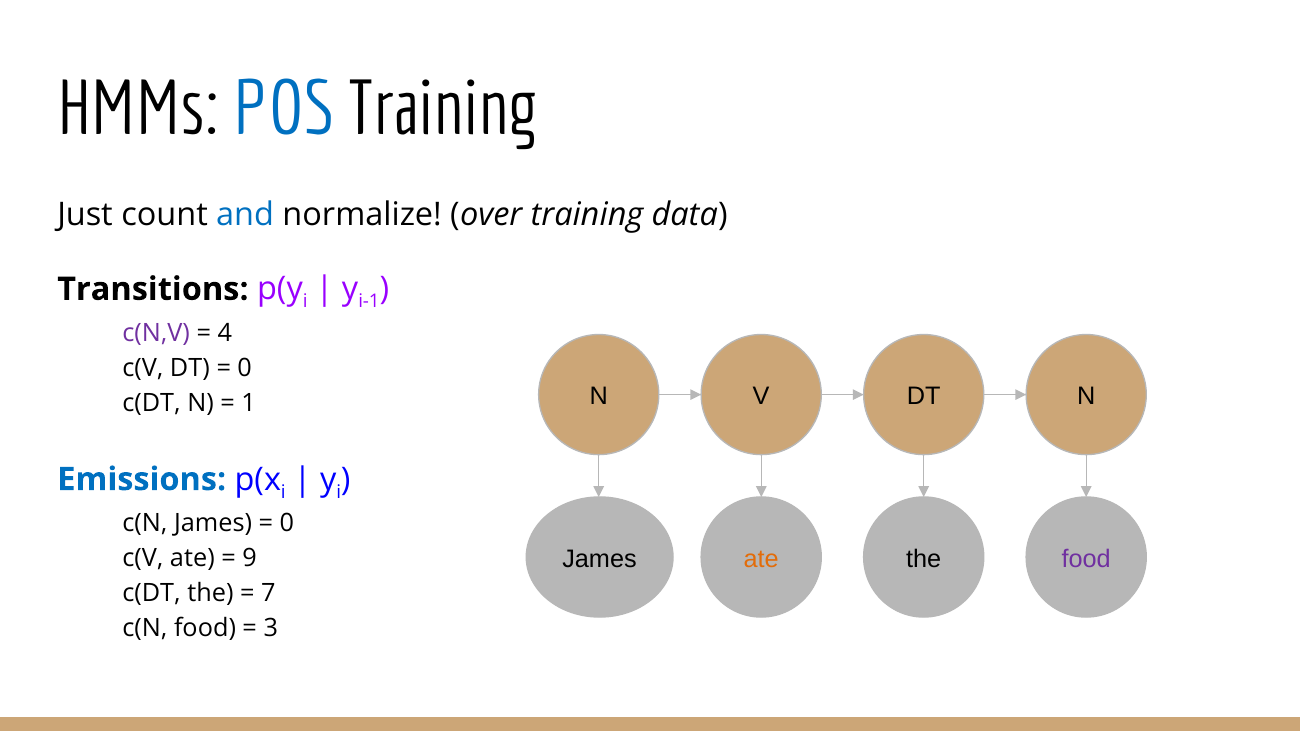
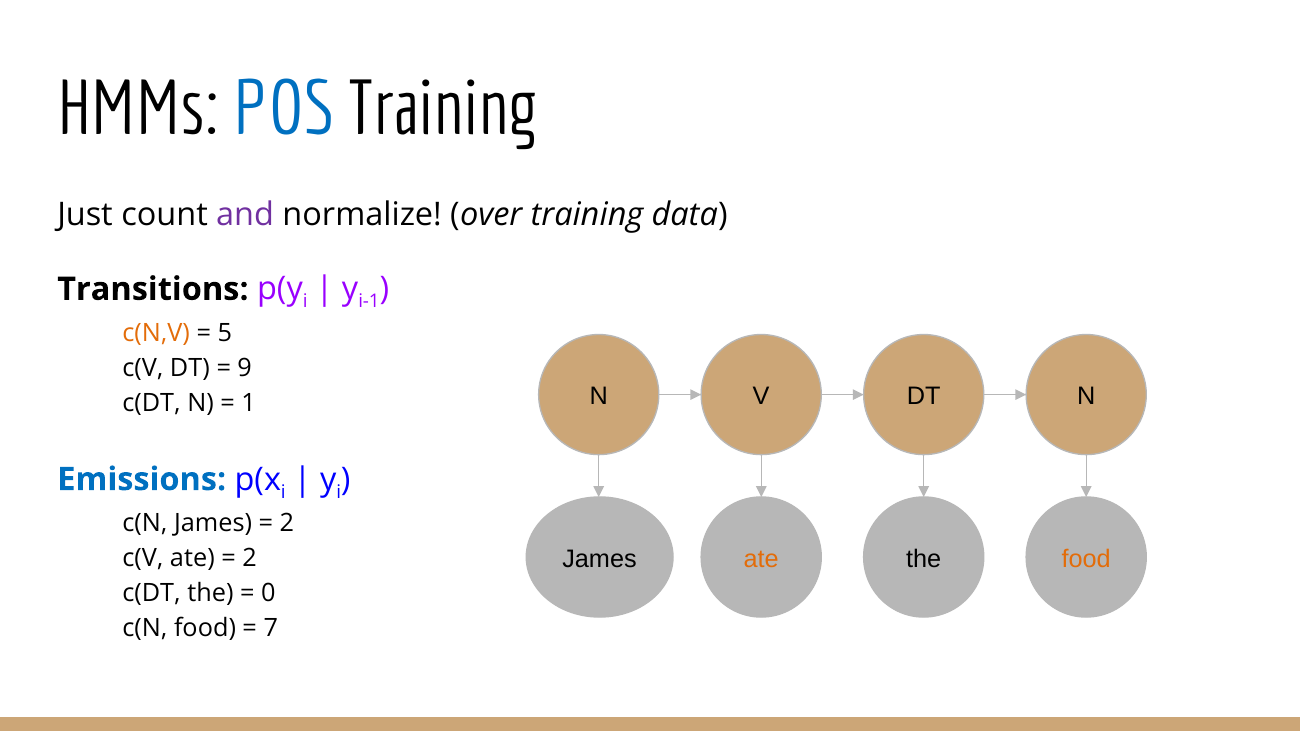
and colour: blue -> purple (245, 215)
c(N,V colour: purple -> orange (156, 333)
4: 4 -> 5 (225, 333)
0: 0 -> 9 (245, 368)
0: 0 -> 2 (287, 524)
food colour: purple -> orange (1086, 559)
9: 9 -> 2 (250, 558)
7: 7 -> 0 (268, 593)
3: 3 -> 7 (271, 628)
